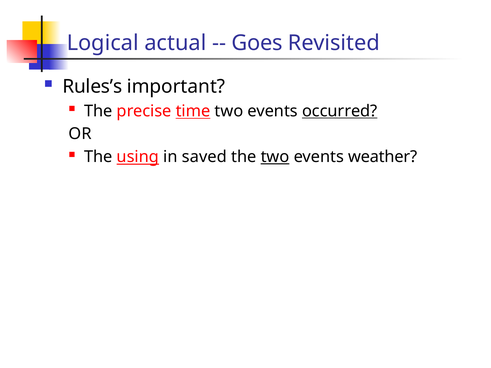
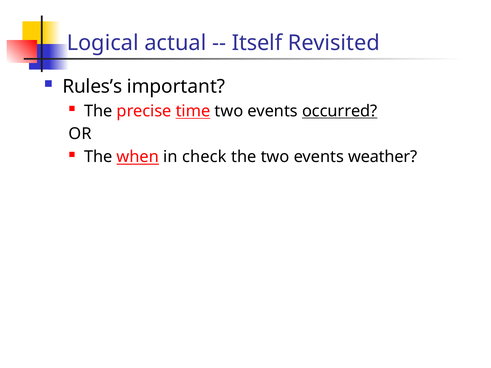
Goes: Goes -> Itself (257, 43)
using: using -> when (138, 157)
saved: saved -> check (204, 157)
two underline: present -> none (275, 157)
